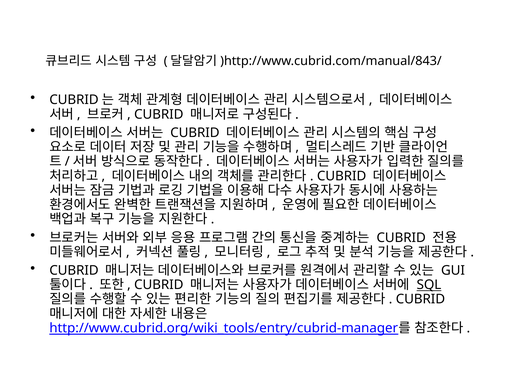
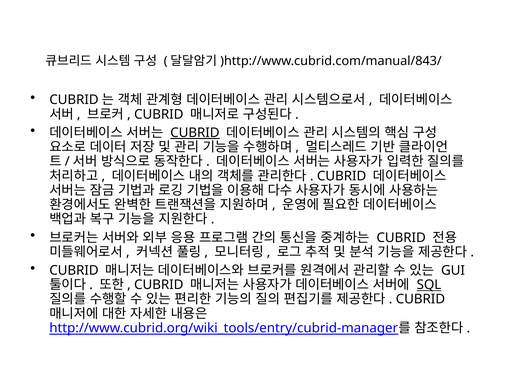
CUBRID underline: none -> present (195, 133)
